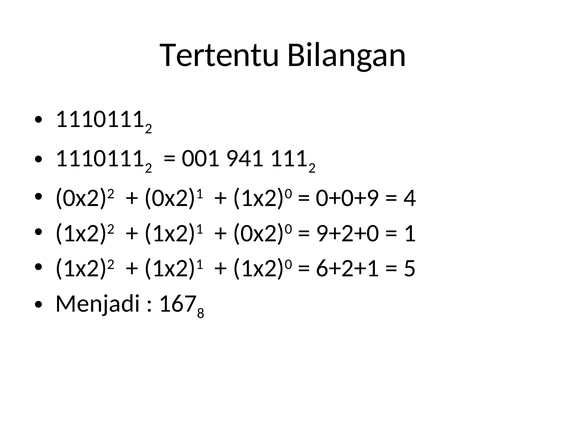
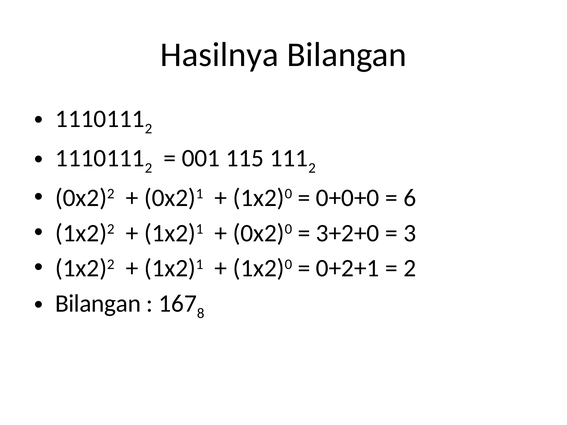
Tertentu: Tertentu -> Hasilnya (219, 55)
941: 941 -> 115 (245, 158)
0+0+9: 0+0+9 -> 0+0+0 (348, 198)
4: 4 -> 6 (410, 198)
9+2+0: 9+2+0 -> 3+2+0 (348, 233)
1: 1 -> 3 (410, 233)
6+2+1: 6+2+1 -> 0+2+1 (348, 268)
5: 5 -> 2 (410, 268)
Menjadi: Menjadi -> Bilangan (98, 304)
